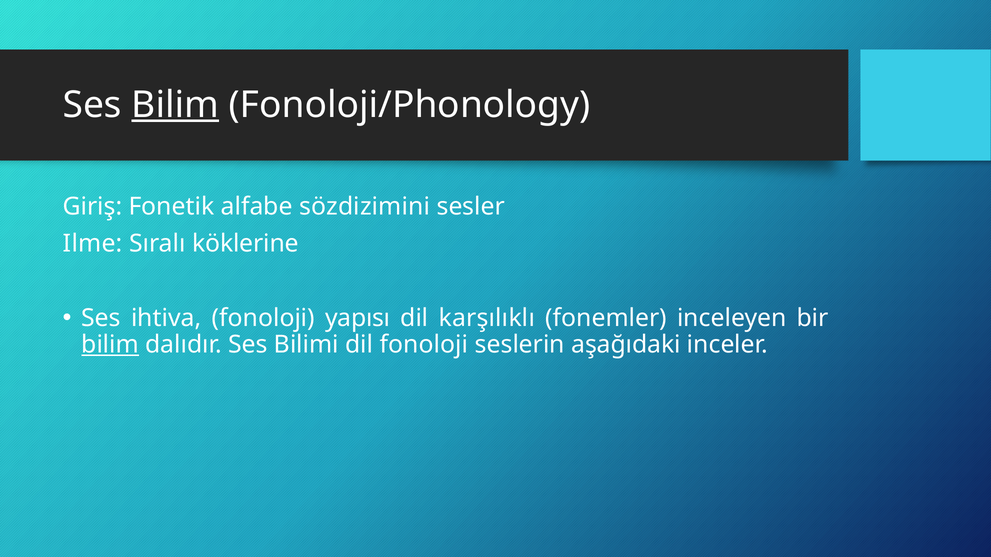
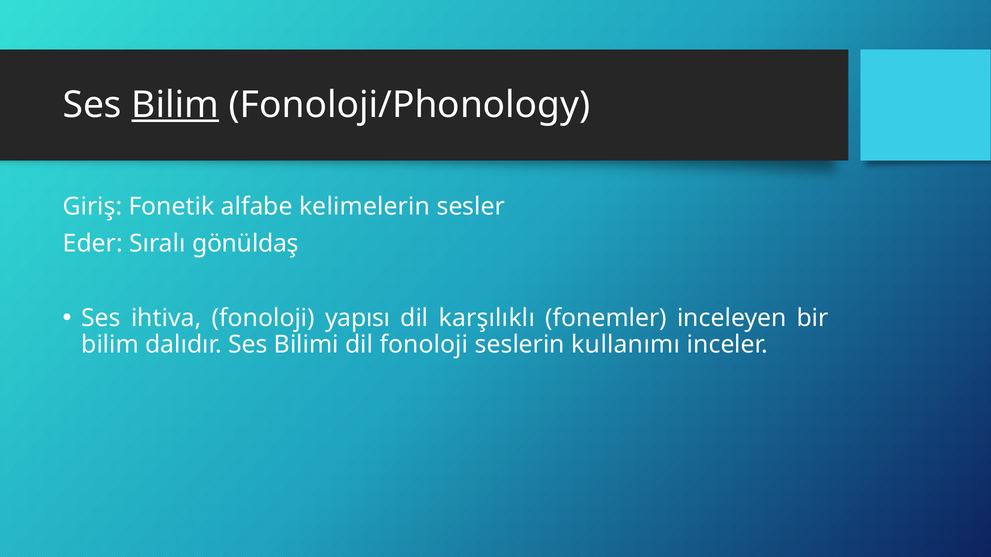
sözdizimini: sözdizimini -> kelimelerin (365, 207)
Ilme: Ilme -> Eder (93, 244)
köklerine: köklerine -> gönüldaş (245, 244)
bilim underline: present -> none (110, 345)
aşağıdaki: aşağıdaki -> kullanımı (626, 345)
